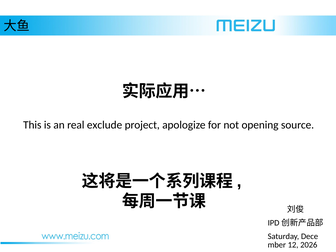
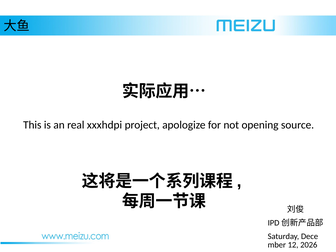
exclude: exclude -> xxxhdpi (105, 125)
